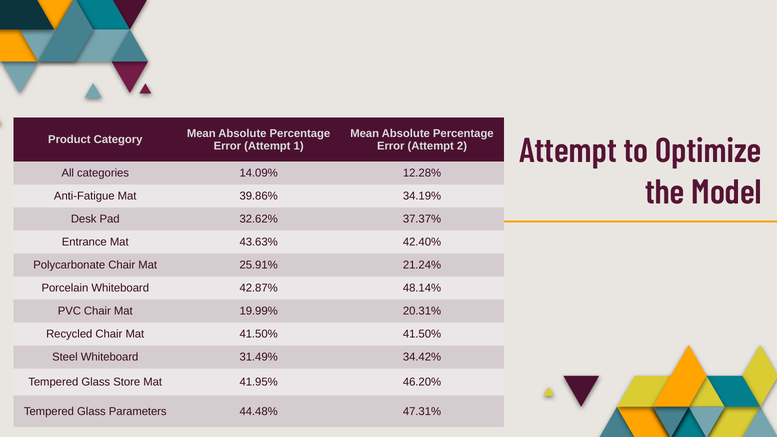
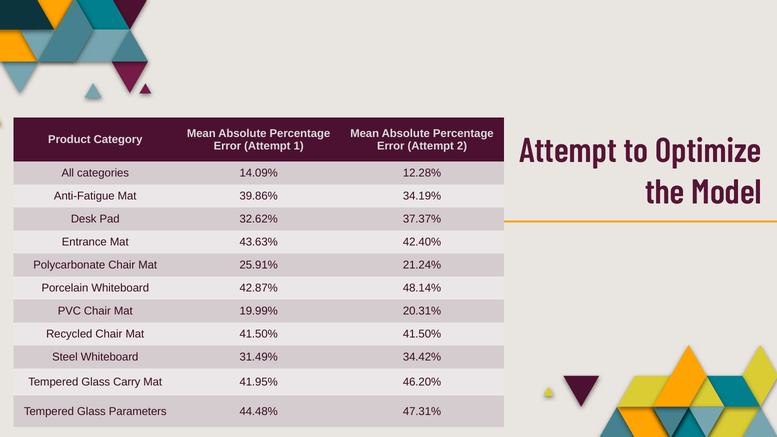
Store: Store -> Carry (127, 382)
